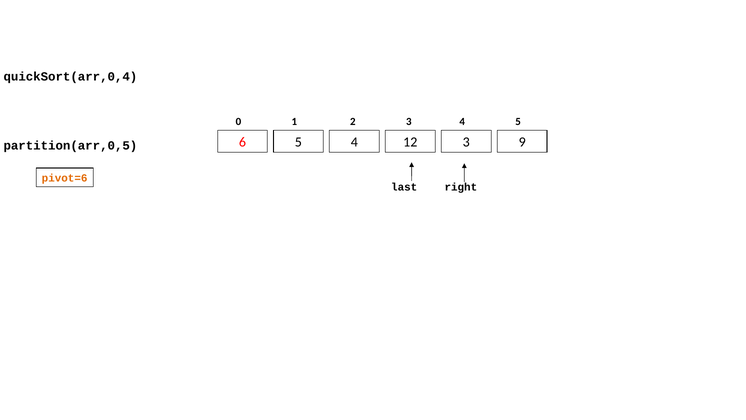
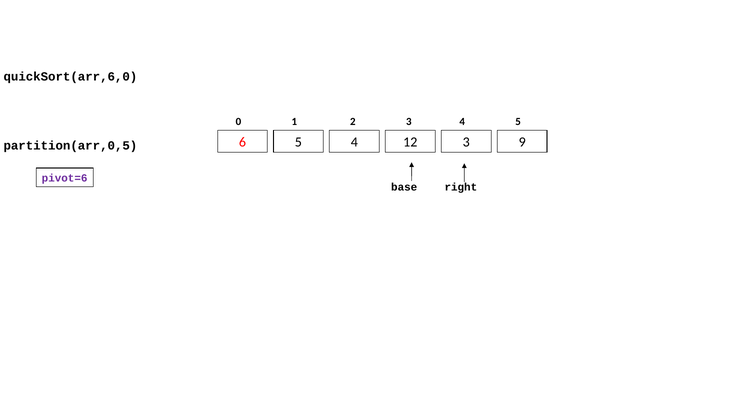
quickSort(arr,0,4: quickSort(arr,0,4 -> quickSort(arr,6,0 (70, 76)
pivot=6 colour: orange -> purple (65, 178)
last: last -> base (404, 187)
